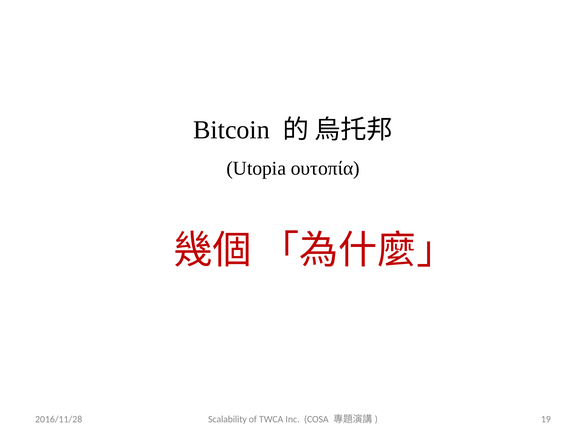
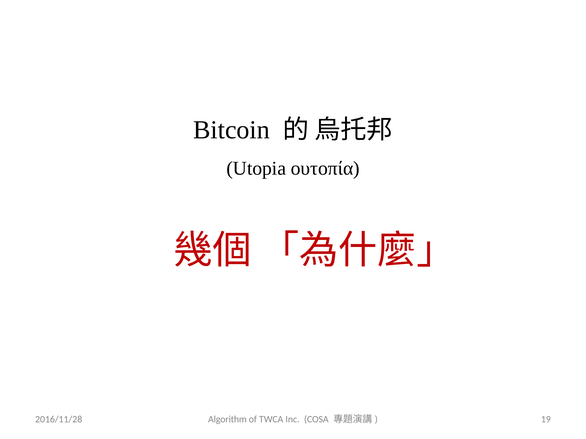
Scalability: Scalability -> Algorithm (227, 420)
